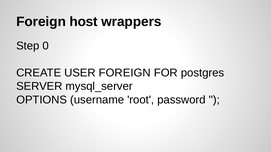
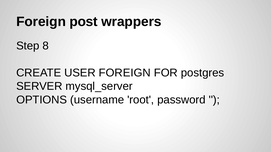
host: host -> post (84, 22)
0: 0 -> 8 (46, 46)
